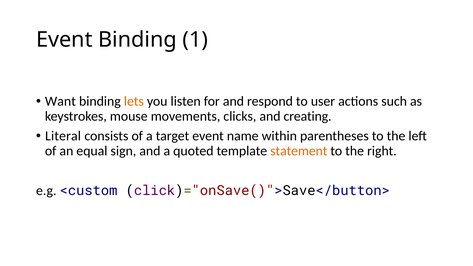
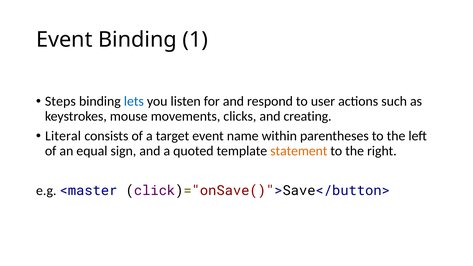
Want: Want -> Steps (60, 101)
lets colour: orange -> blue (134, 101)
<custom: <custom -> <master (89, 191)
